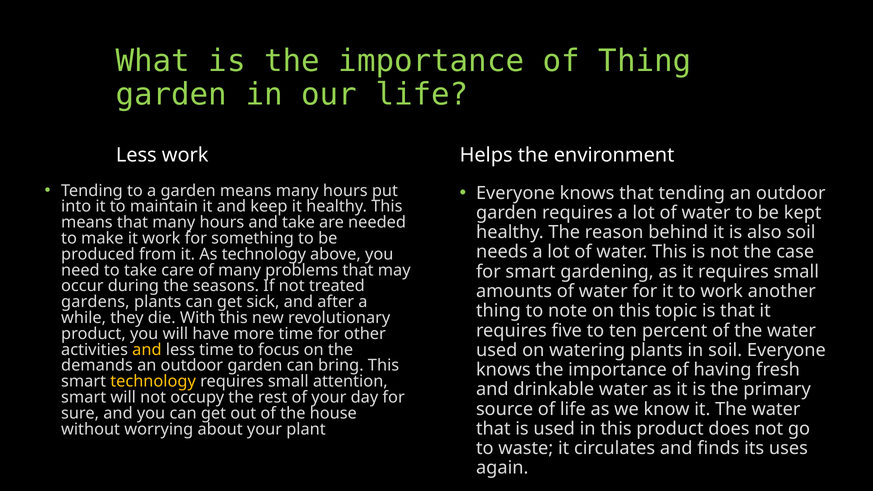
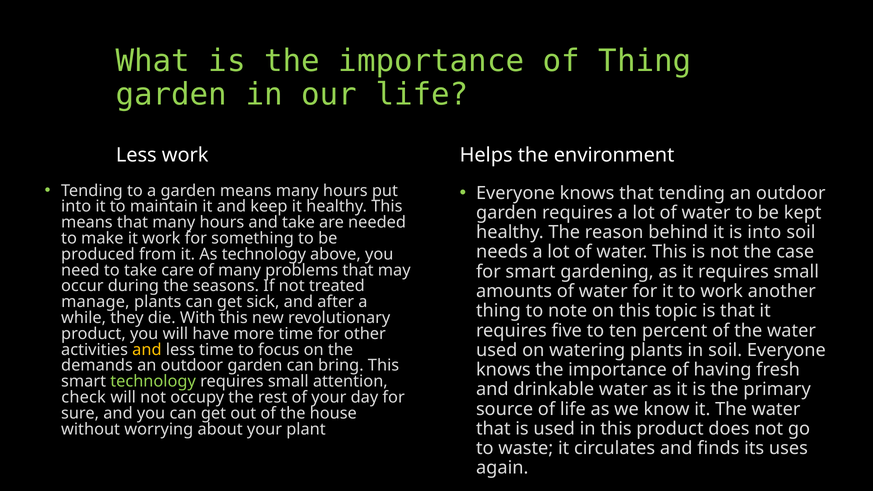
is also: also -> into (764, 232)
gardens: gardens -> manage (95, 302)
technology colour: yellow -> light green (153, 382)
smart: smart -> check (84, 397)
